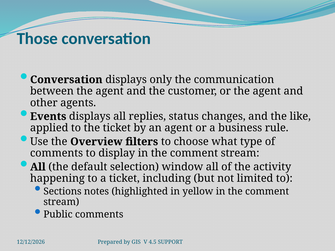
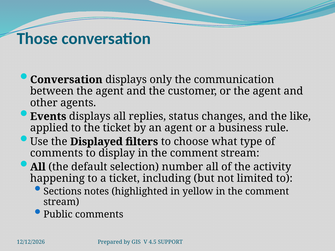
Overview: Overview -> Displayed (96, 142)
window: window -> number (182, 167)
